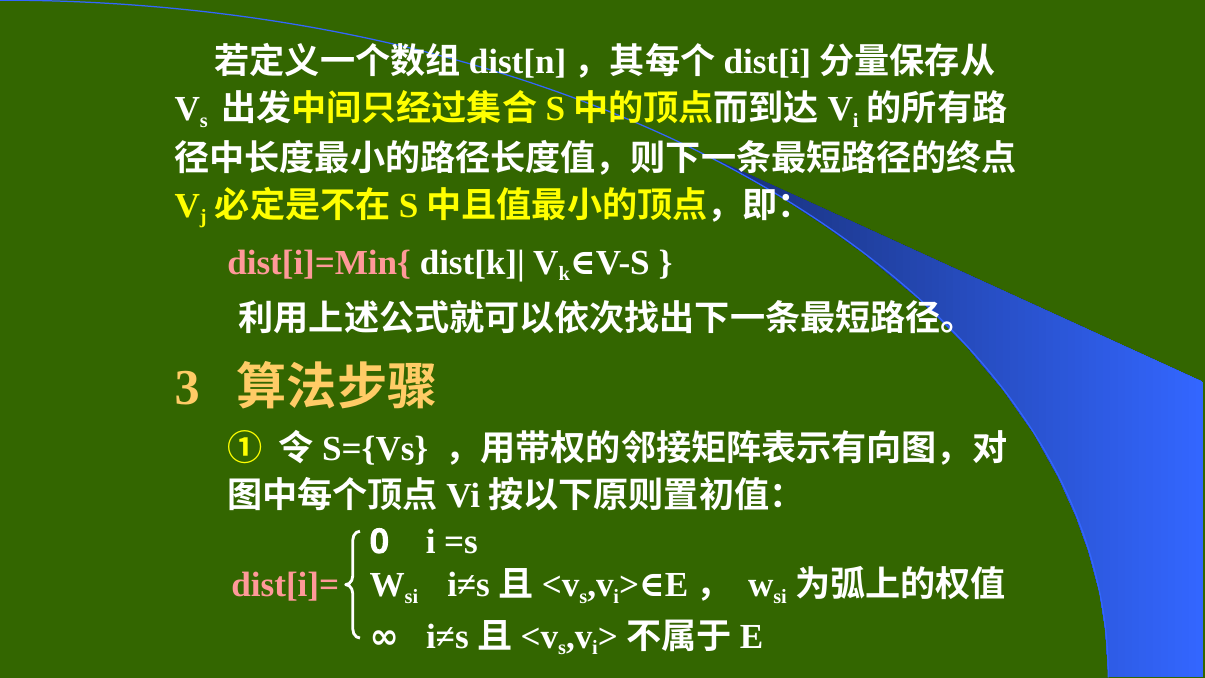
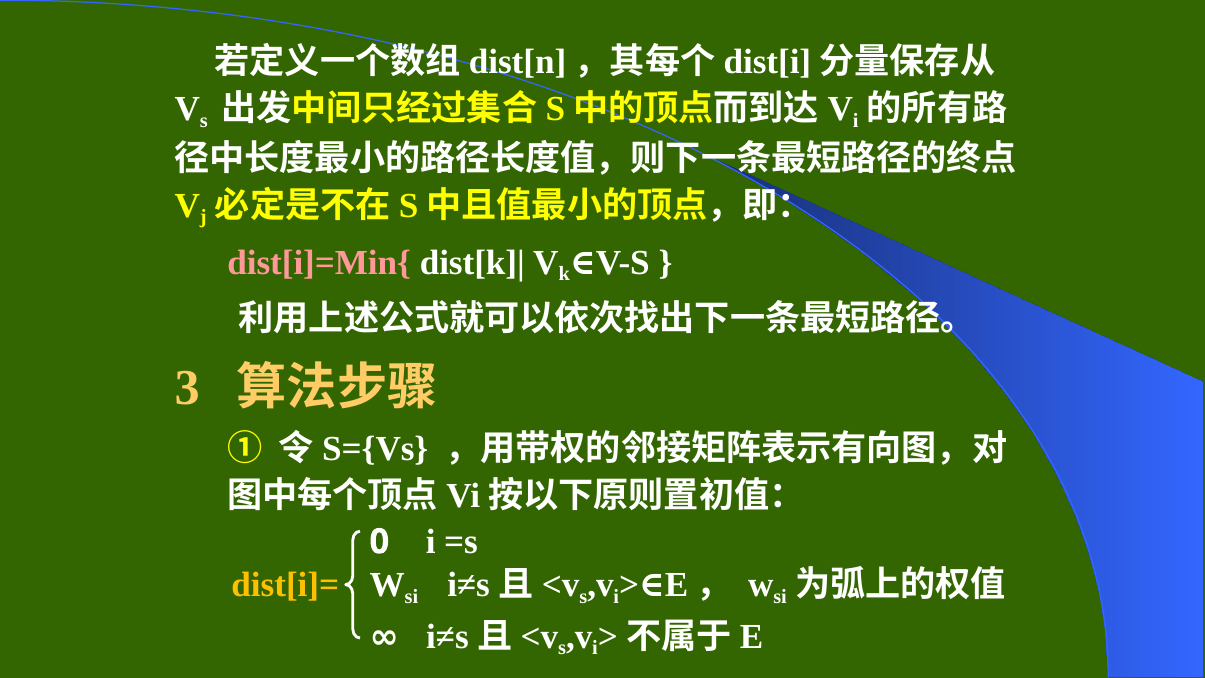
dist[i]= colour: pink -> yellow (285, 585)
